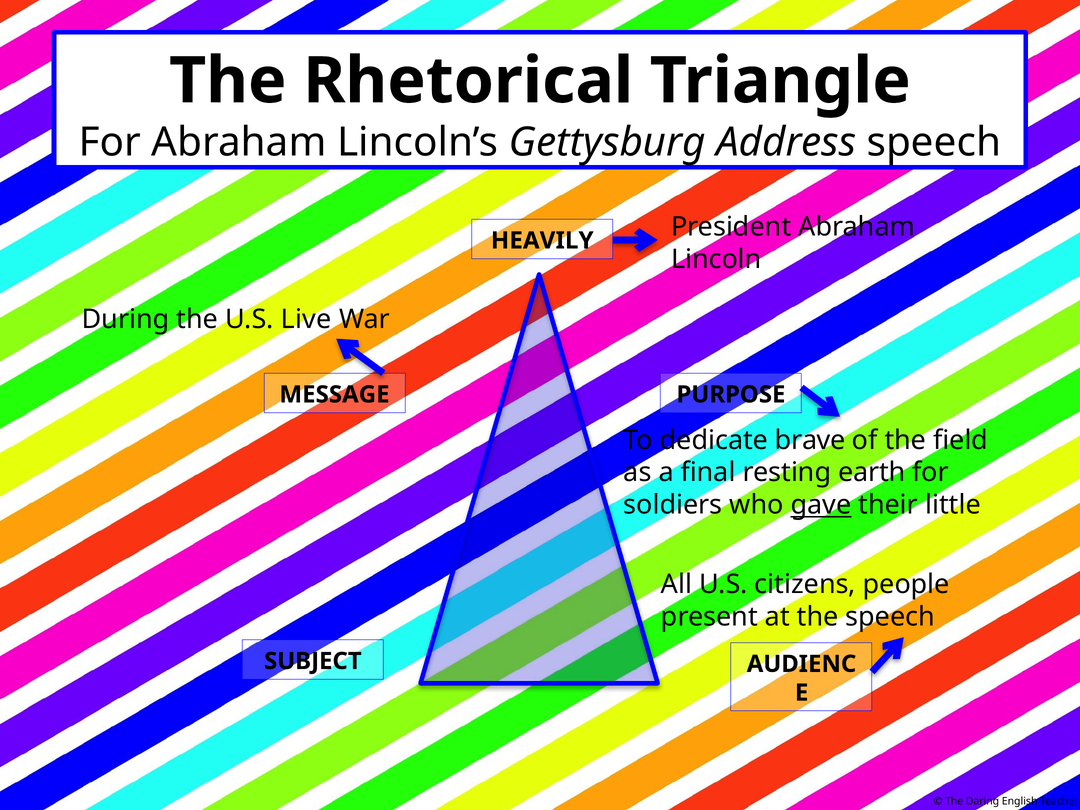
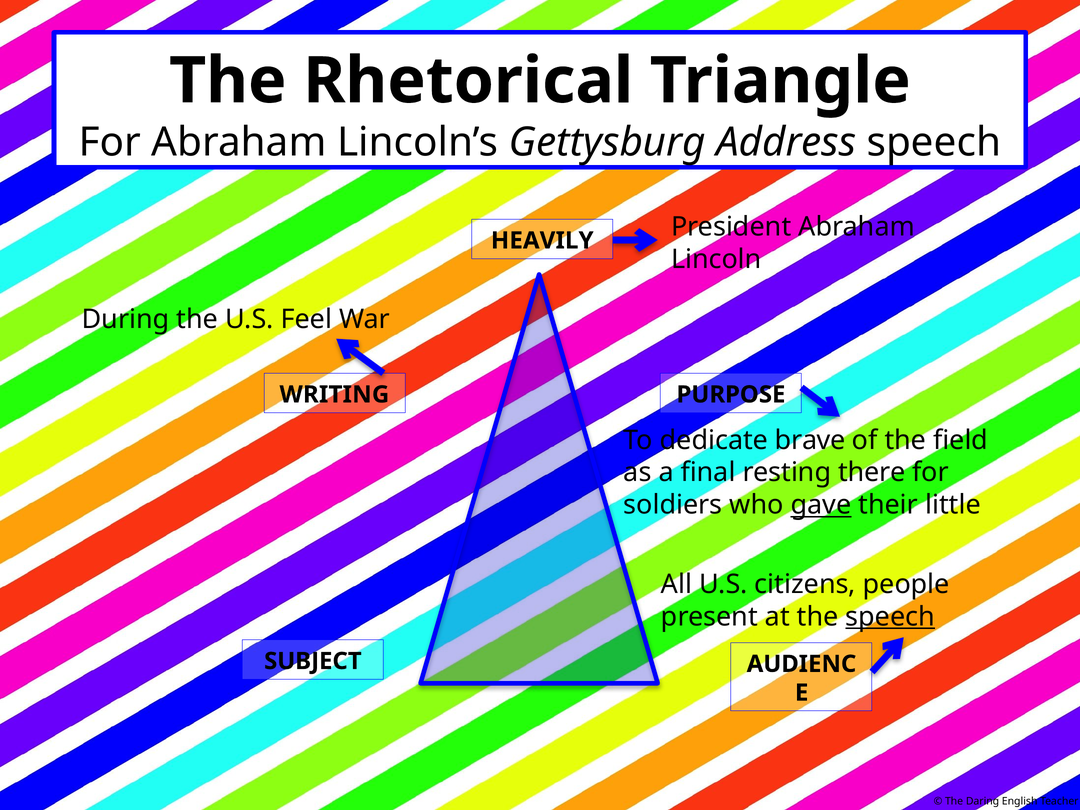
Live: Live -> Feel (306, 319)
MESSAGE: MESSAGE -> WRITING (334, 395)
earth: earth -> there (872, 473)
speech underline: none -> present (890, 617)
